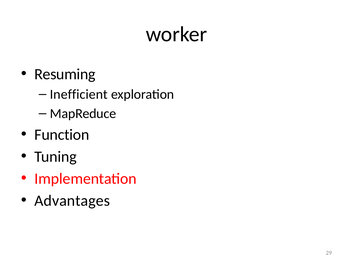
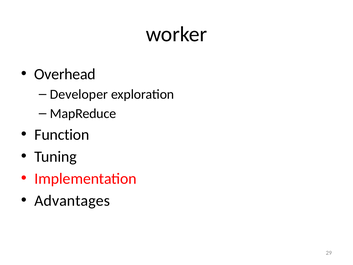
Resuming: Resuming -> Overhead (65, 74)
Inefficient: Inefficient -> Developer (79, 94)
